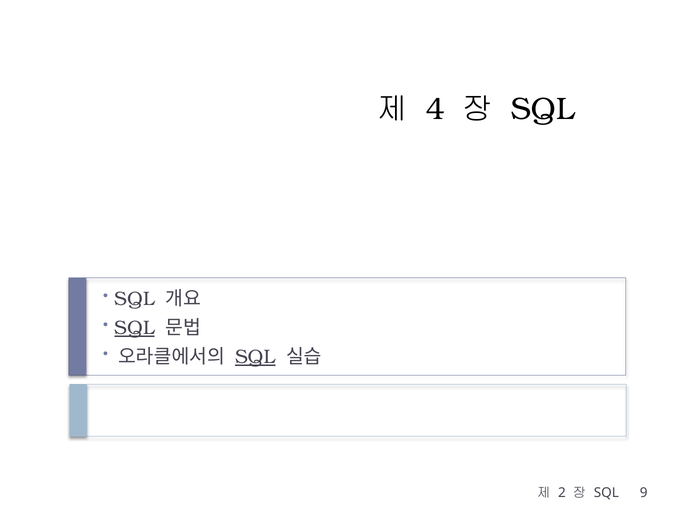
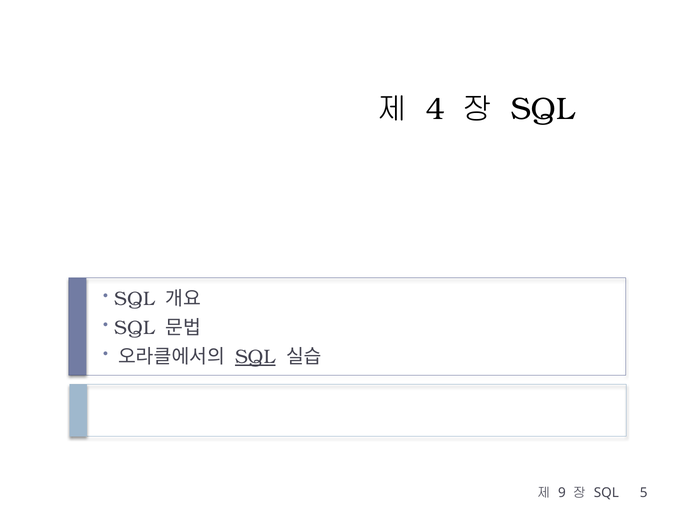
SQL underline: present -> none (135, 328)
2: 2 -> 9 (562, 493)
9: 9 -> 5 (644, 493)
